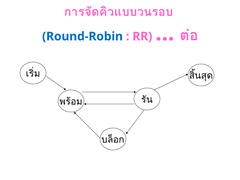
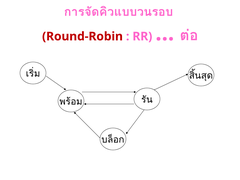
Round-Robin colour: blue -> red (82, 36)
